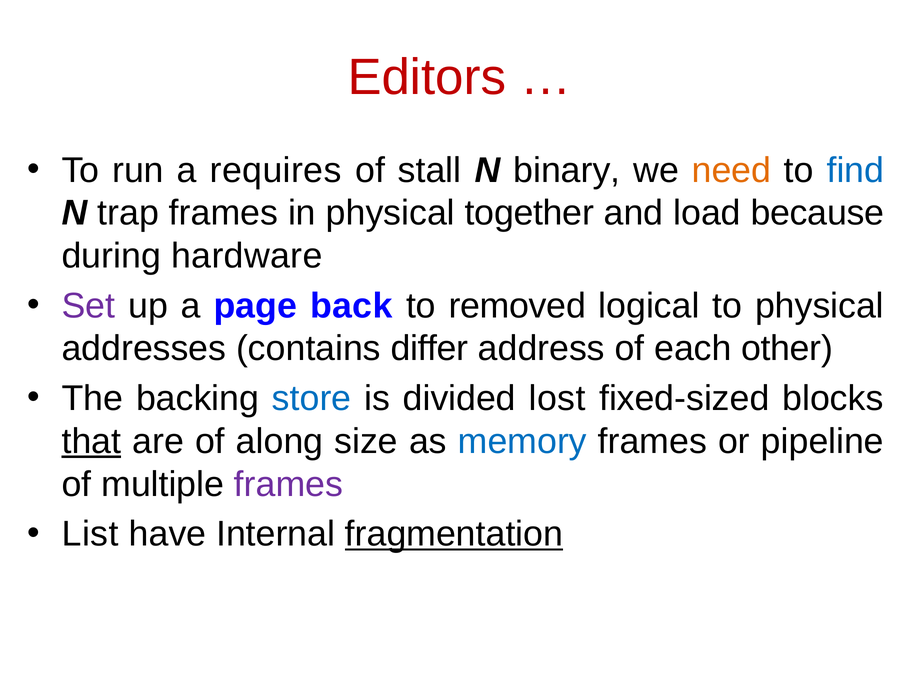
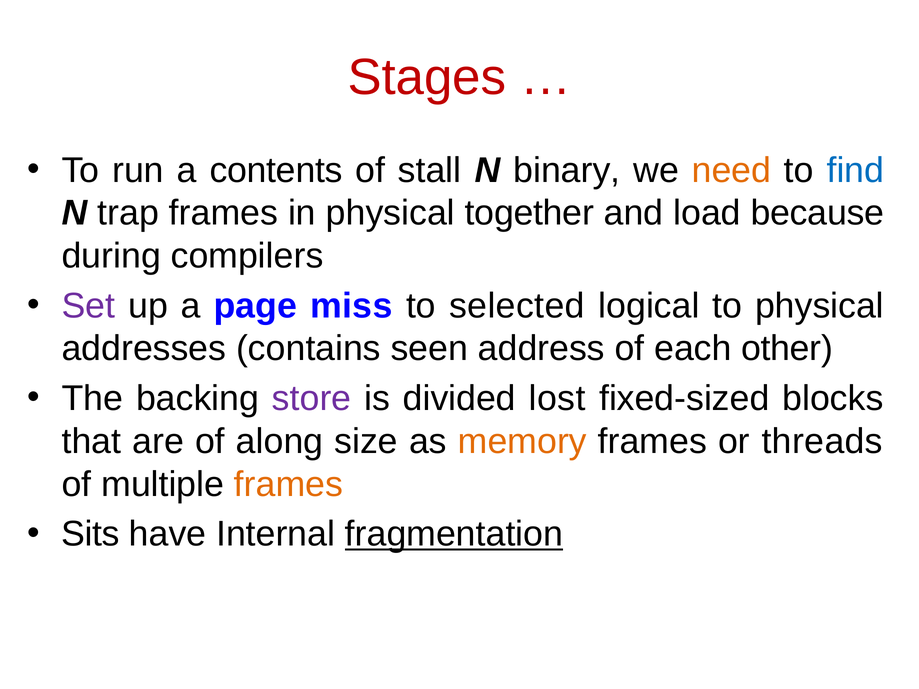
Editors: Editors -> Stages (427, 77)
requires: requires -> contents (276, 170)
hardware: hardware -> compilers (247, 256)
back: back -> miss (351, 306)
removed: removed -> selected (517, 306)
differ: differ -> seen (429, 349)
store colour: blue -> purple (312, 399)
that underline: present -> none (91, 442)
memory colour: blue -> orange (522, 442)
pipeline: pipeline -> threads (822, 442)
frames colour: purple -> orange (289, 484)
List: List -> Sits (91, 534)
